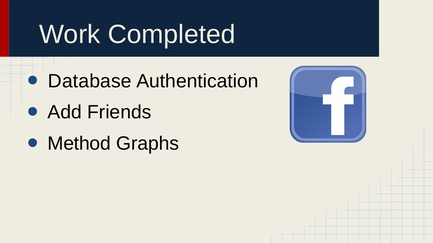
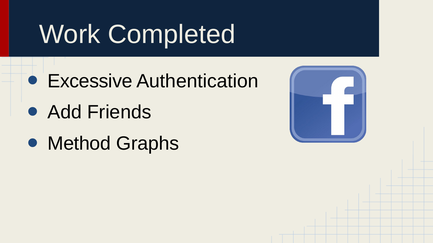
Database: Database -> Excessive (90, 81)
